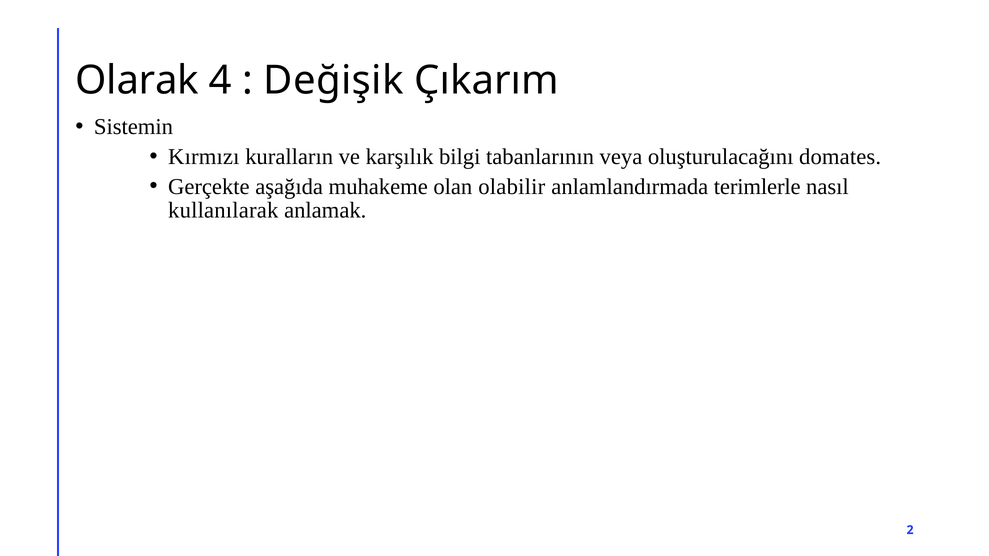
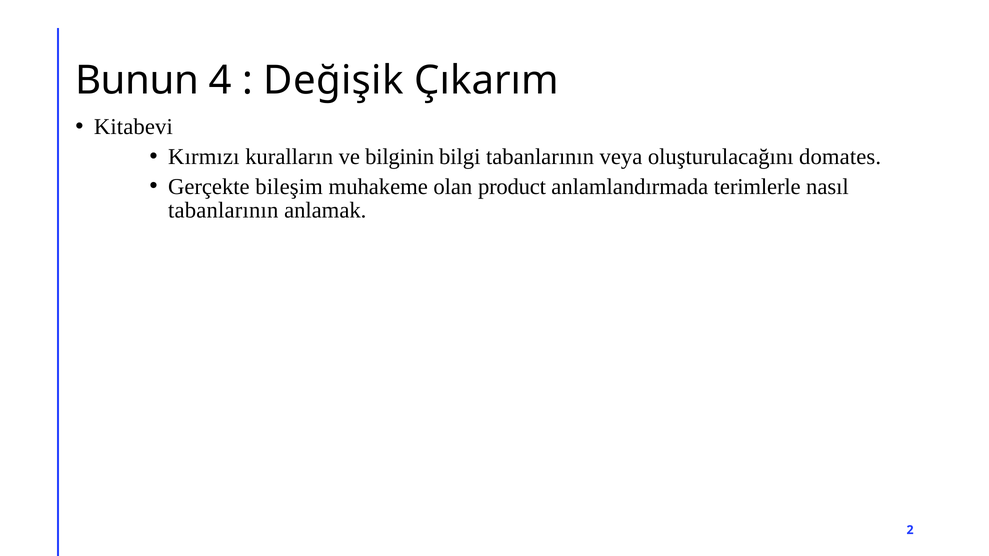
Olarak: Olarak -> Bunun (137, 80)
Sistemin: Sistemin -> Kitabevi (133, 127)
karşılık: karşılık -> bilginin (400, 157)
aşağıda: aşağıda -> bileşim (289, 187)
olabilir: olabilir -> product (512, 187)
kullanılarak: kullanılarak -> tabanlarının (223, 210)
